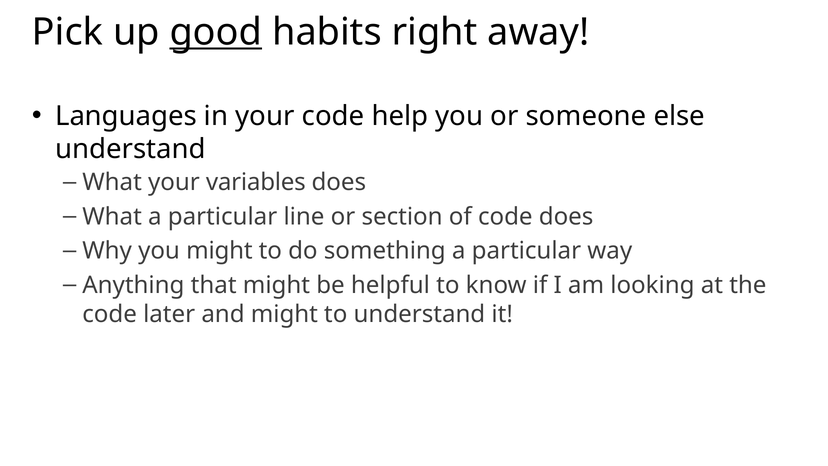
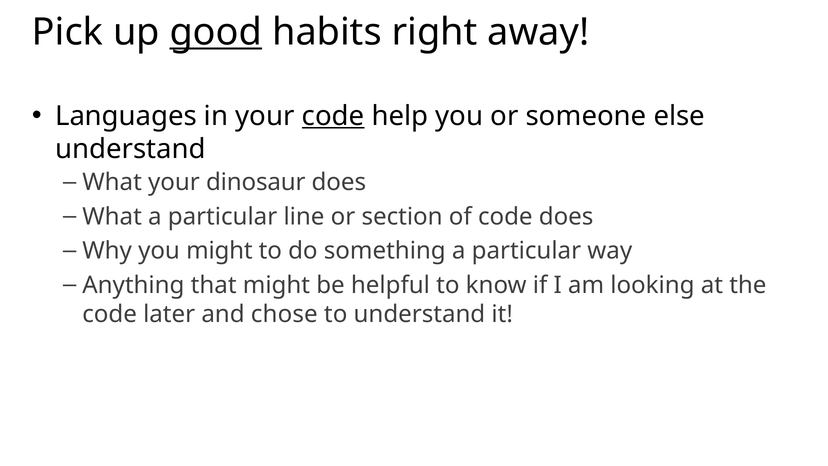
code underline: none -> present (333, 116)
variables: variables -> dinosaur (256, 182)
and might: might -> chose (284, 314)
